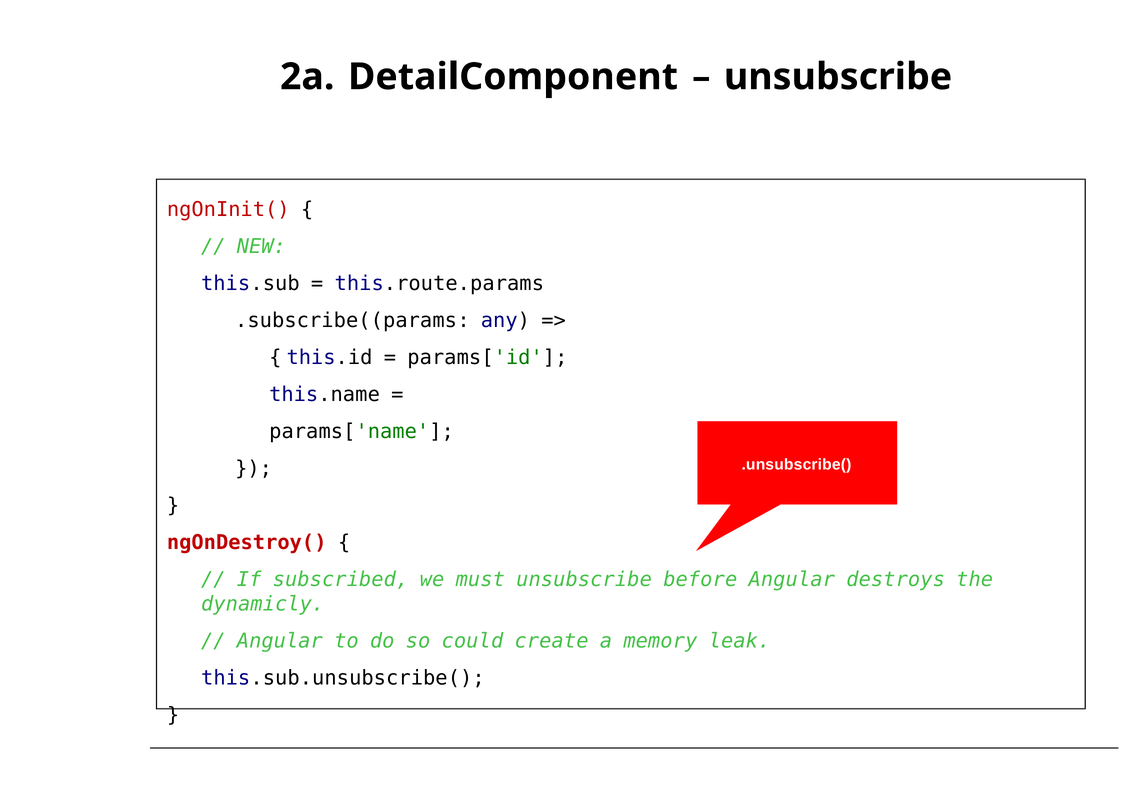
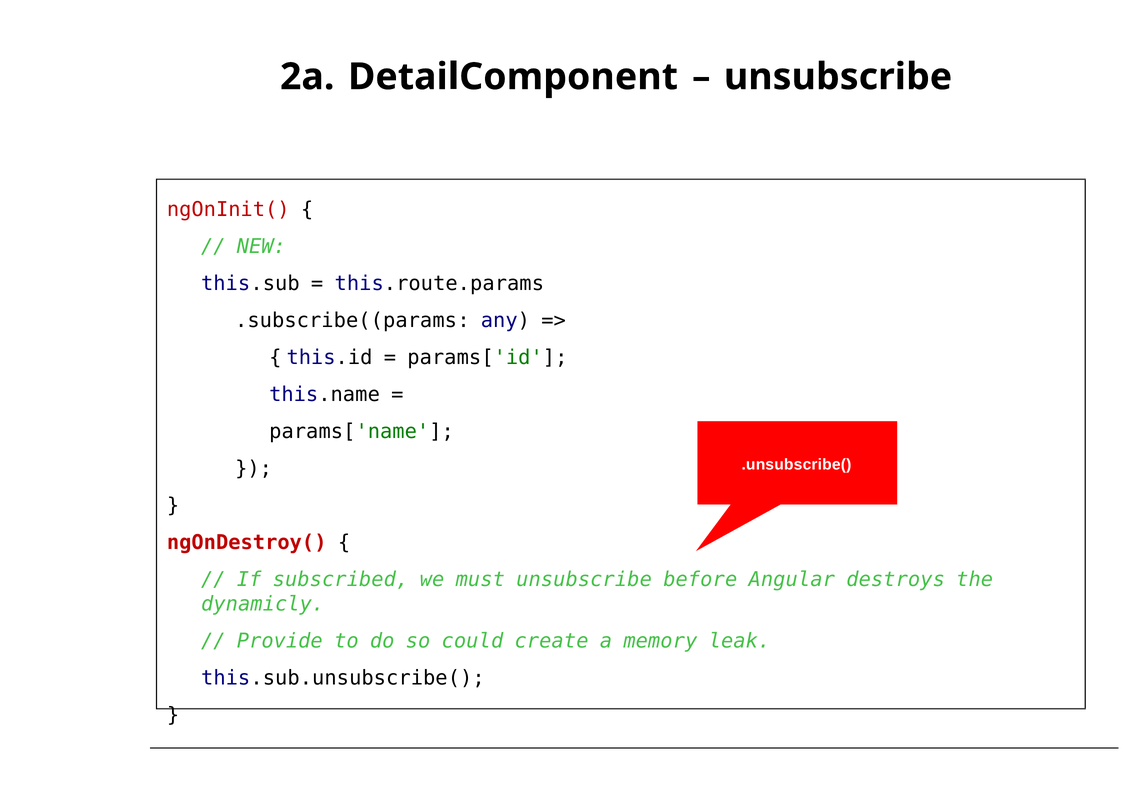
Angular: Angular -> Provide (280, 641)
